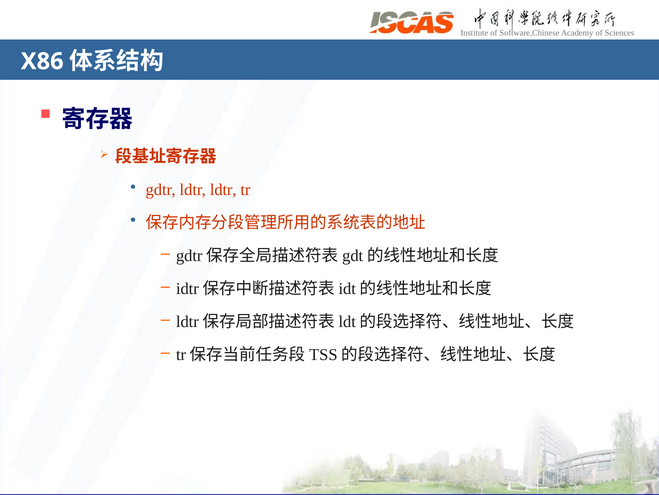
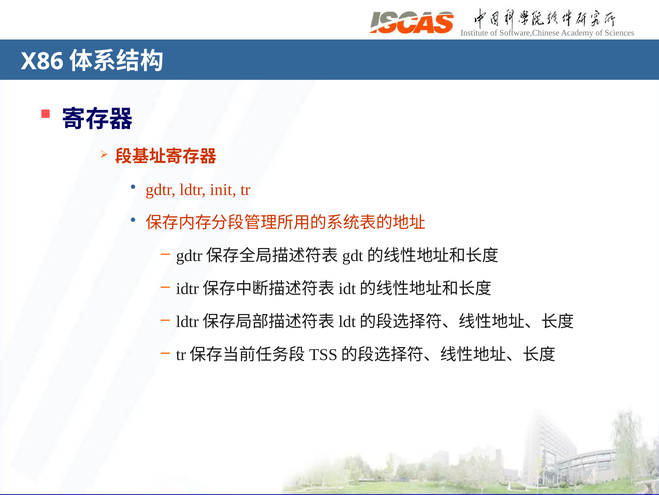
ldtr ldtr: ldtr -> init (223, 190)
